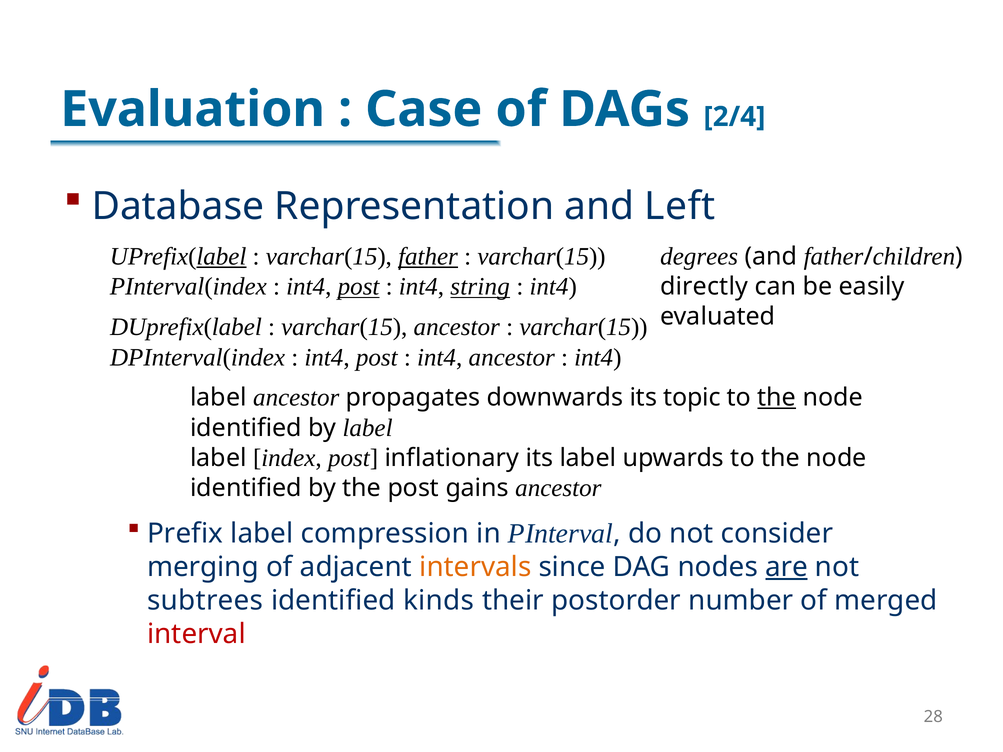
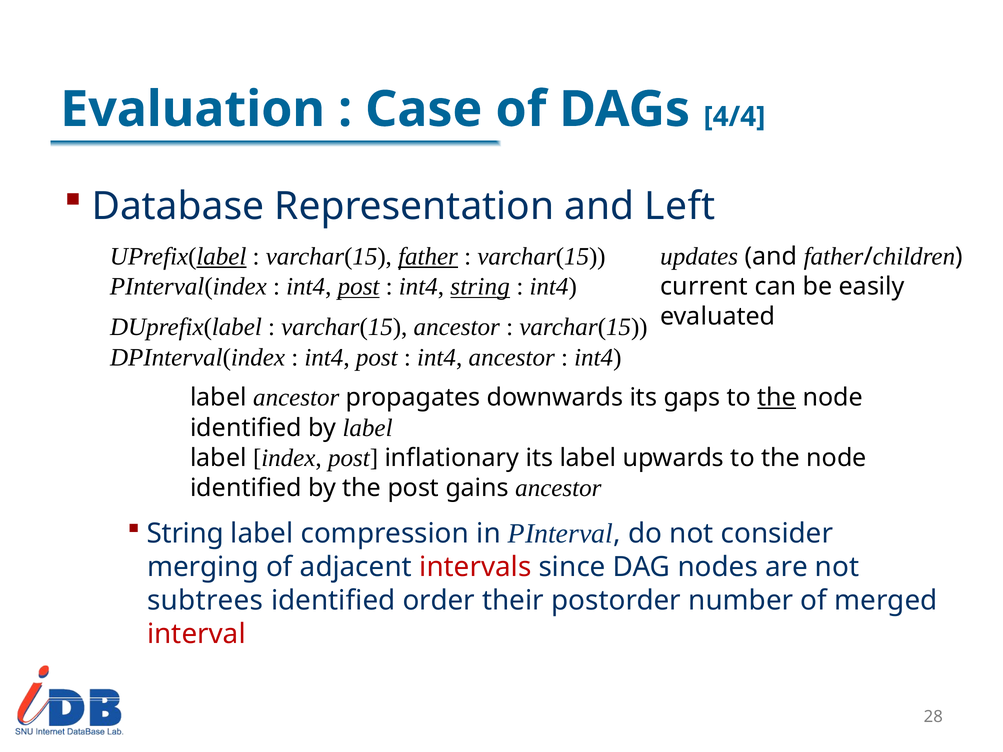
2/4: 2/4 -> 4/4 (734, 117)
degrees: degrees -> updates (699, 256)
directly: directly -> current (704, 287)
topic: topic -> gaps (692, 398)
Prefix: Prefix -> String (185, 534)
intervals colour: orange -> red (475, 567)
are underline: present -> none (787, 567)
kinds: kinds -> order (439, 601)
